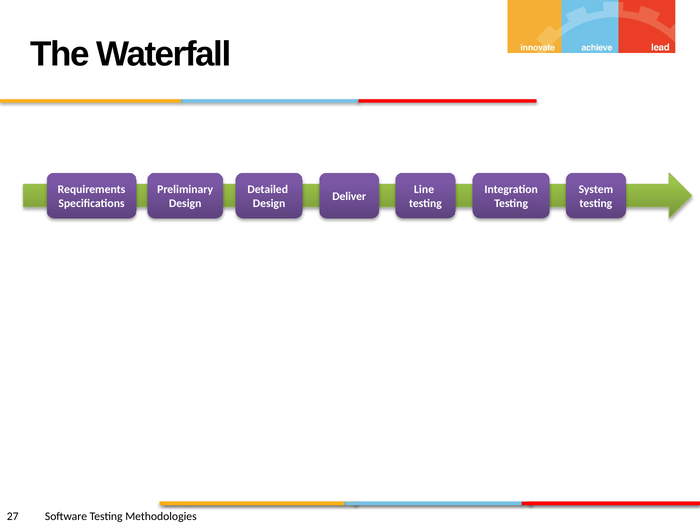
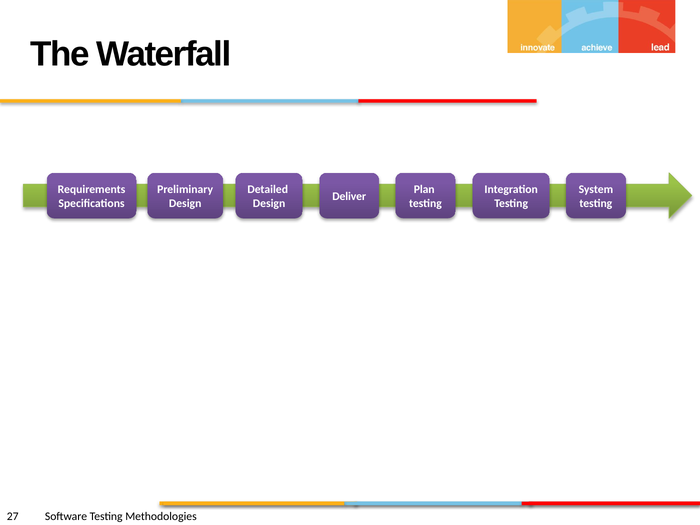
Line: Line -> Plan (424, 189)
